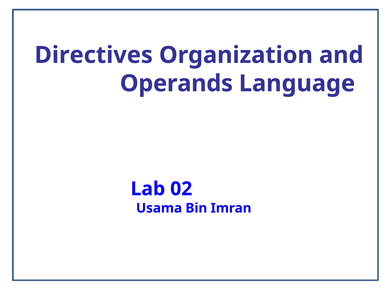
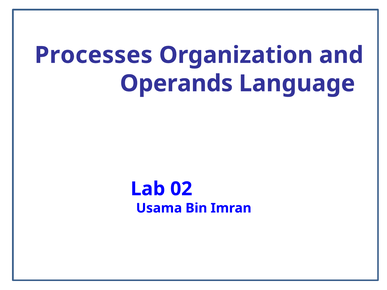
Directives: Directives -> Processes (94, 55)
